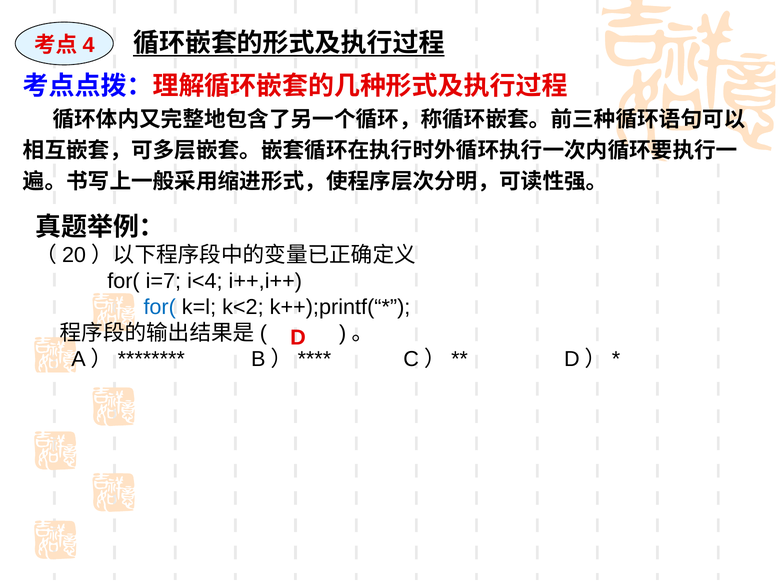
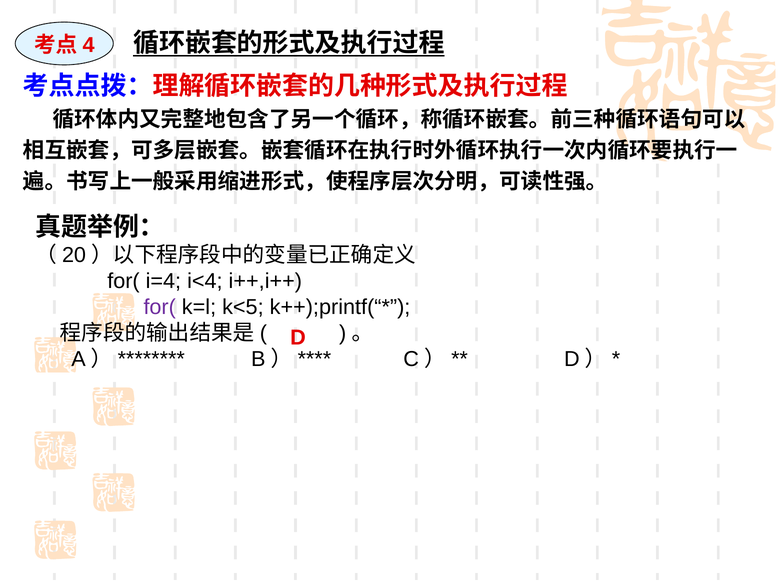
i=7: i=7 -> i=4 (163, 281)
for( colour: blue -> purple (160, 307)
k<2: k<2 -> k<5 (243, 307)
